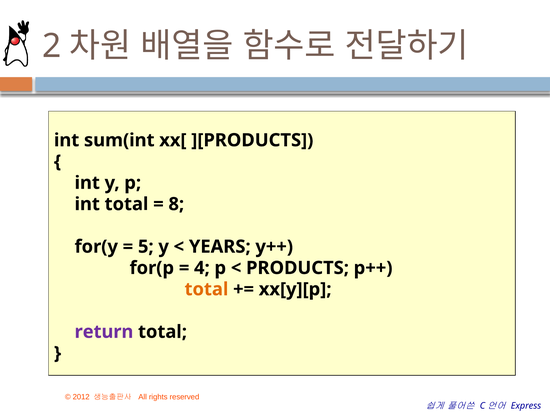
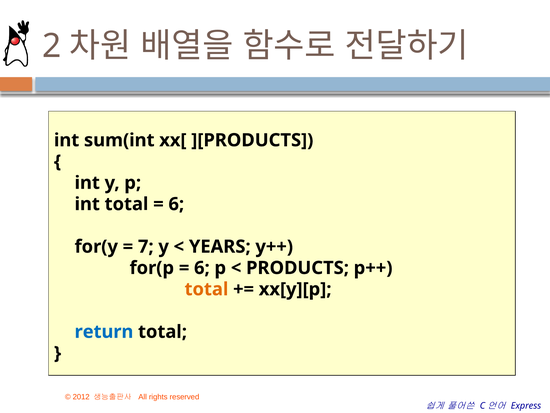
8: 8 -> 6 (176, 204)
5: 5 -> 7 (146, 246)
4: 4 -> 6 (202, 268)
return colour: purple -> blue (104, 331)
